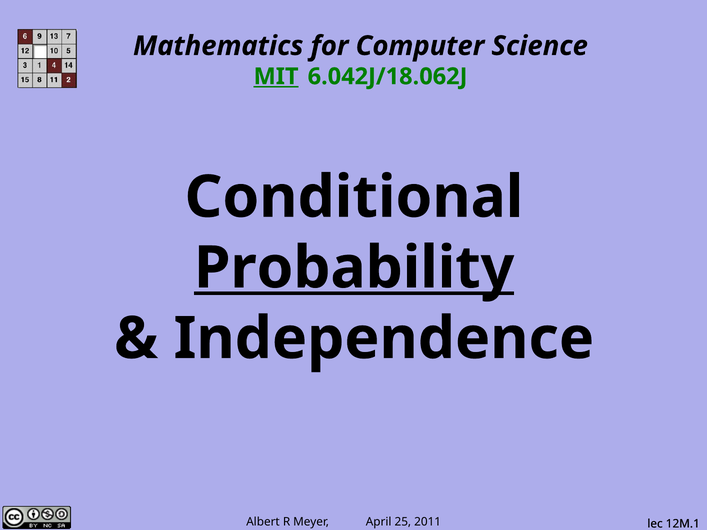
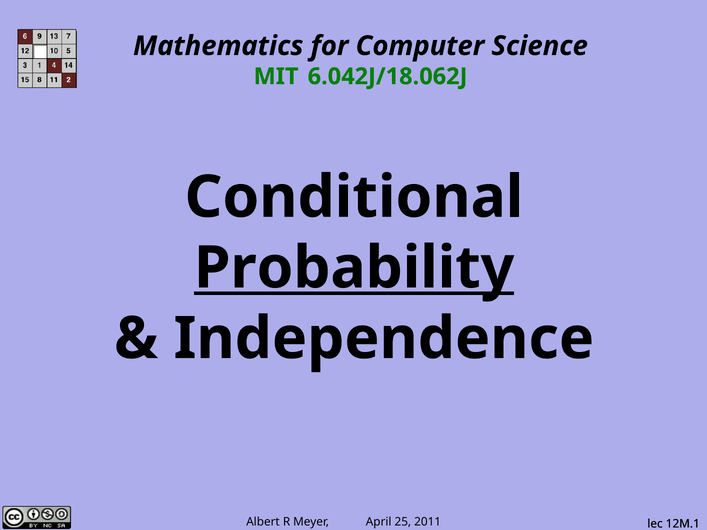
MIT underline: present -> none (276, 77)
